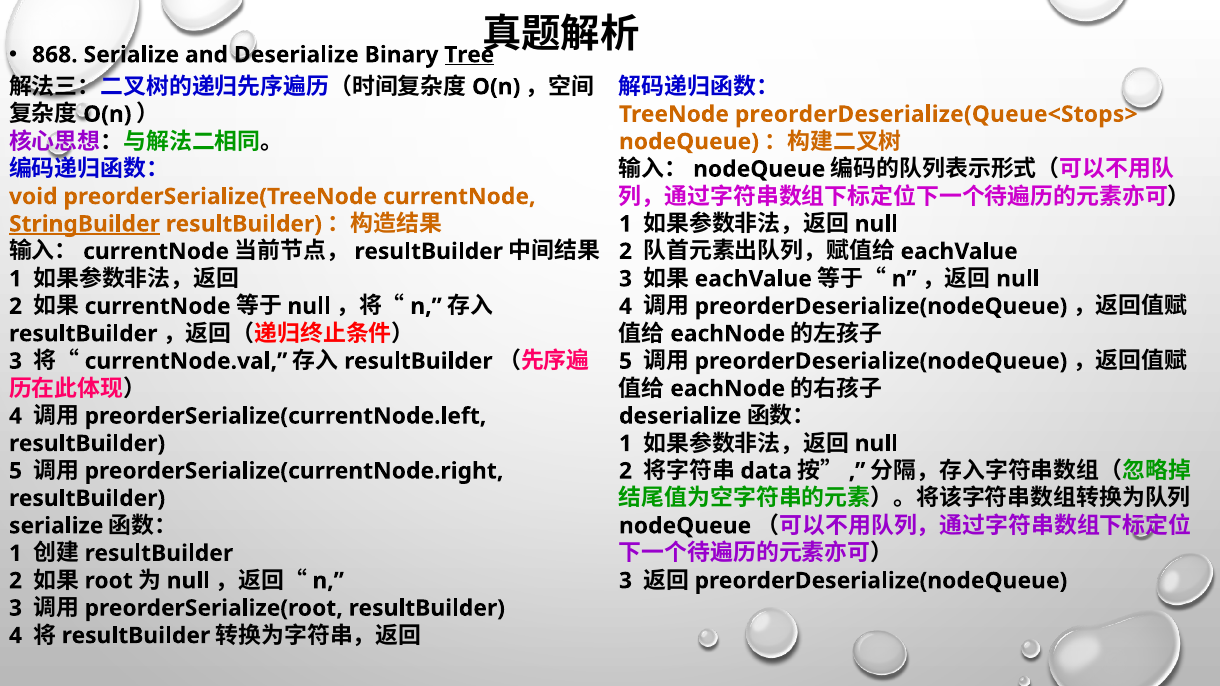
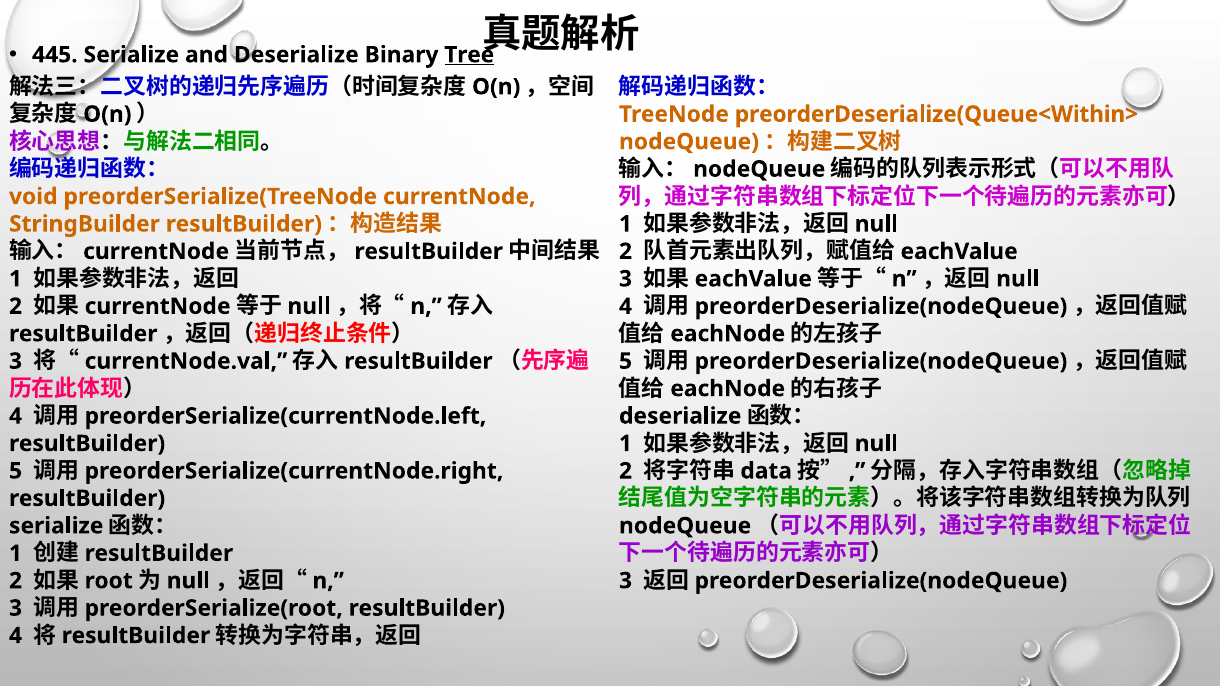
868: 868 -> 445 (55, 55)
preorderDeserialize(Queue<Stops>: preorderDeserialize(Queue<Stops> -> preorderDeserialize(Queue<Within> (936, 114)
StringBuilder underline: present -> none (84, 224)
